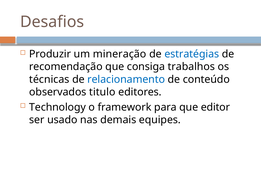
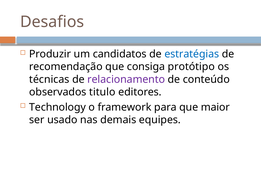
mineração: mineração -> candidatos (120, 54)
trabalhos: trabalhos -> protótipo (191, 67)
relacionamento colour: blue -> purple (126, 79)
editor: editor -> maior (215, 107)
